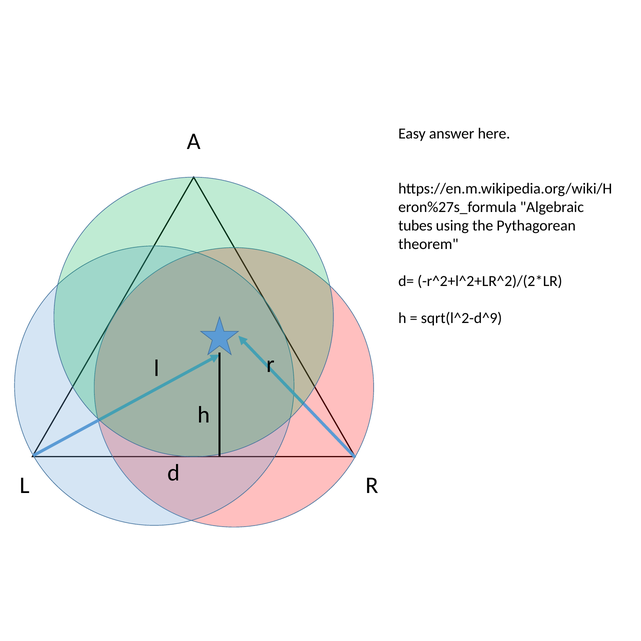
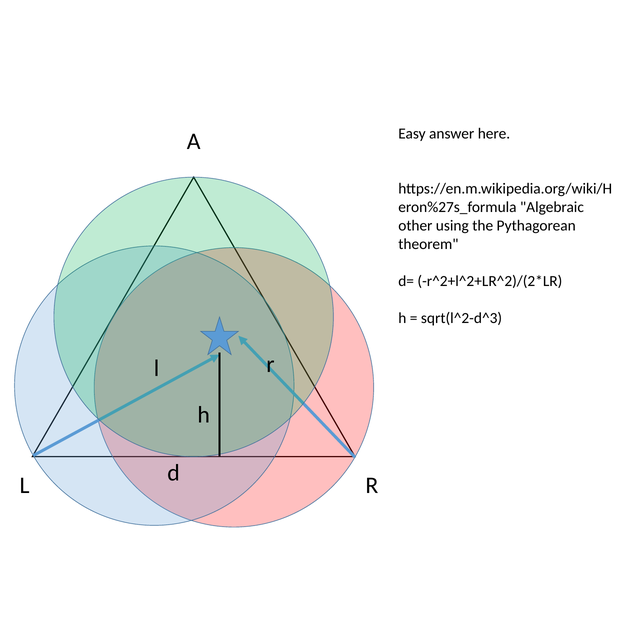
tubes: tubes -> other (415, 226)
sqrt(l^2-d^9: sqrt(l^2-d^9 -> sqrt(l^2-d^3 (462, 318)
